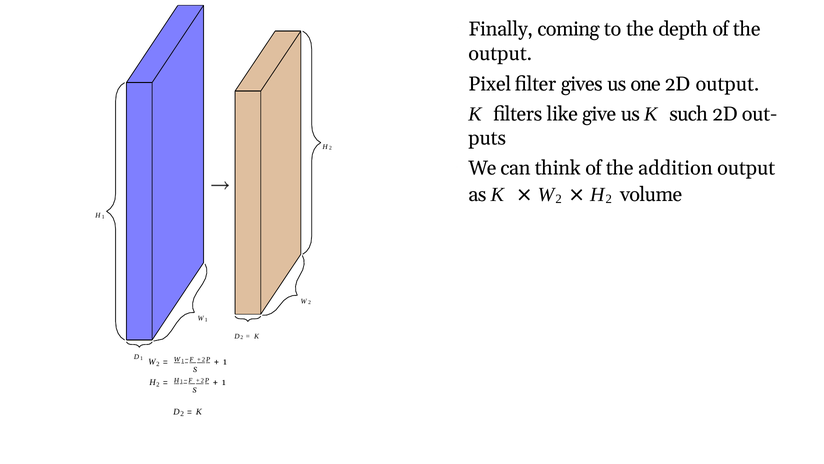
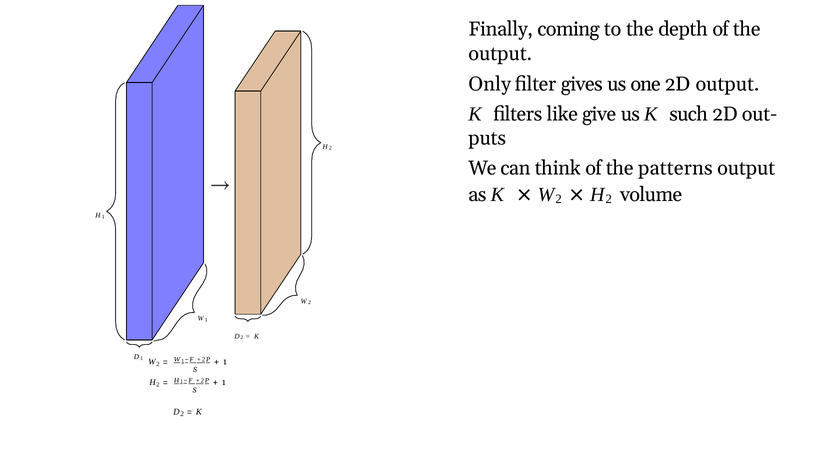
Pixel: Pixel -> Only (490, 84)
addition: addition -> patterns (675, 168)
